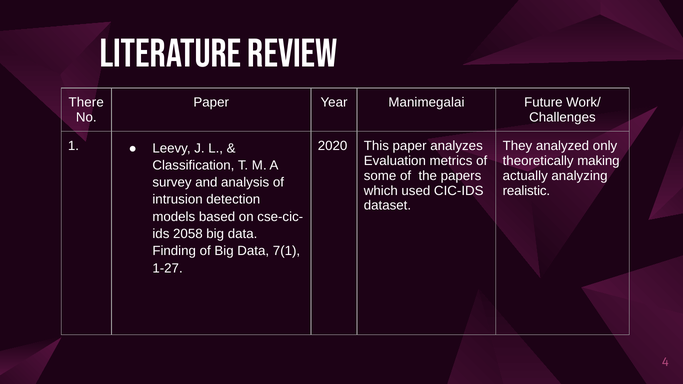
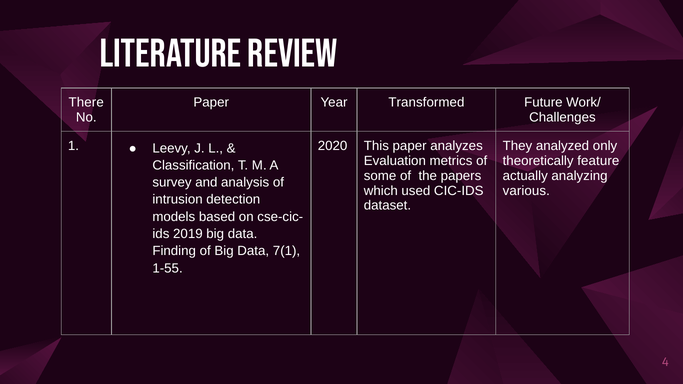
Manimegalai: Manimegalai -> Transformed (426, 103)
making: making -> feature (598, 161)
realistic: realistic -> various (526, 191)
2058: 2058 -> 2019 (188, 234)
1-27: 1-27 -> 1-55 (168, 268)
